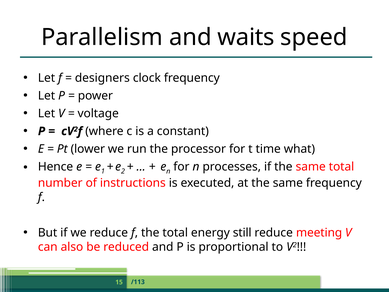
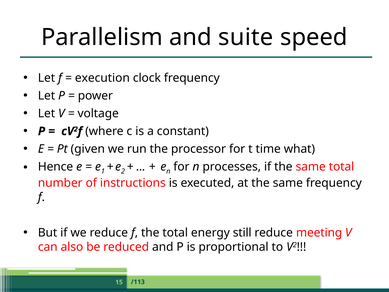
waits: waits -> suite (246, 37)
designers: designers -> execution (102, 78)
lower: lower -> given (88, 149)
